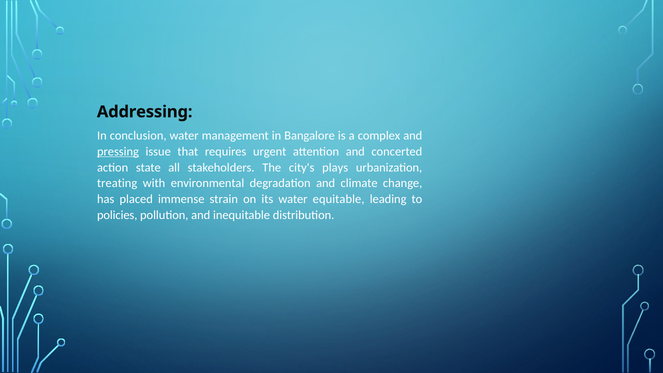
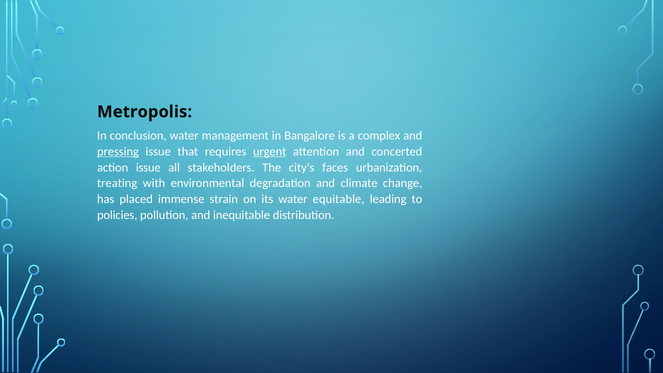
Addressing: Addressing -> Metropolis (145, 112)
urgent underline: none -> present (270, 151)
action state: state -> issue (148, 167)
plays: plays -> faces (335, 167)
